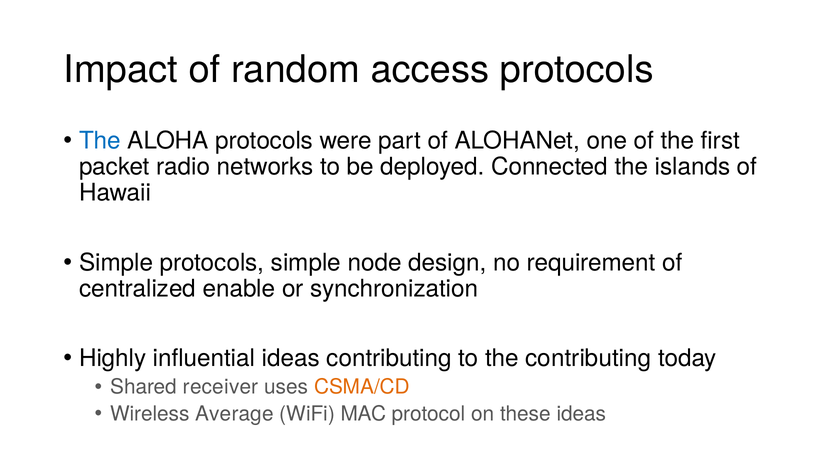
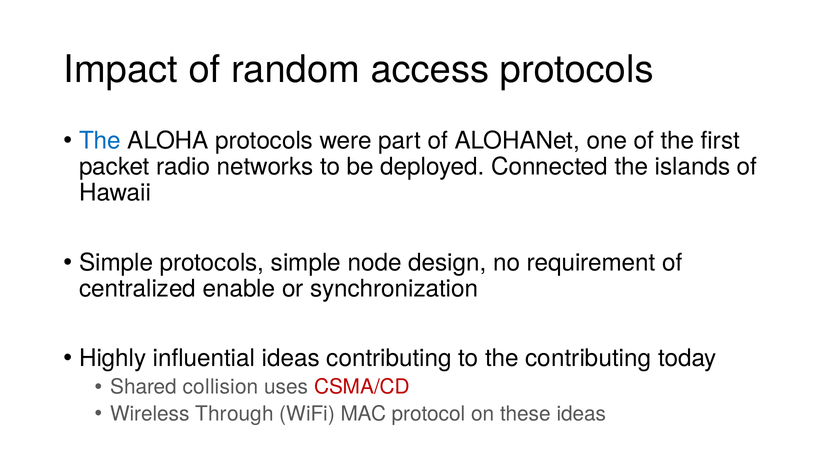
receiver: receiver -> collision (221, 387)
CSMA/CD colour: orange -> red (362, 387)
Average: Average -> Through (235, 414)
